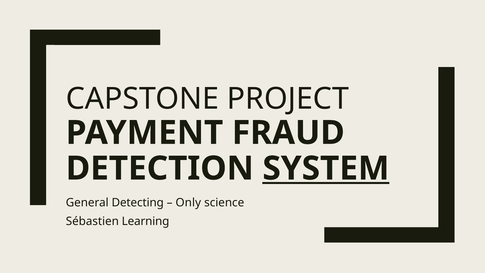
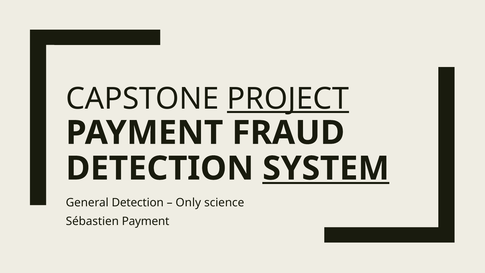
PROJECT underline: none -> present (288, 99)
General Detecting: Detecting -> Detection (138, 202)
Sébastien Learning: Learning -> Payment (146, 221)
